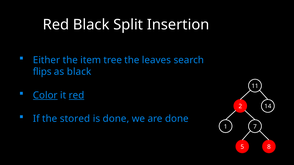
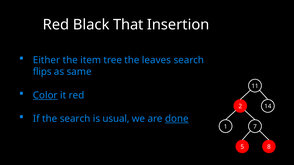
Split: Split -> That (128, 25)
as black: black -> same (79, 72)
red underline: present -> none (77, 95)
the stored: stored -> search (75, 119)
is done: done -> usual (116, 119)
done underline: none -> present (177, 119)
